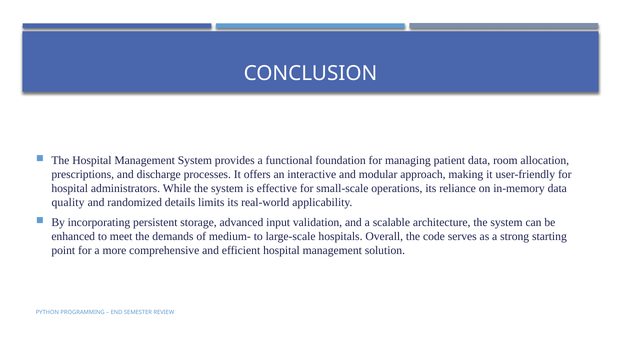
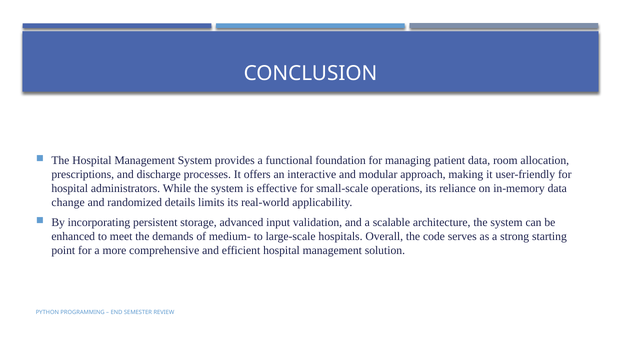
quality: quality -> change (68, 202)
